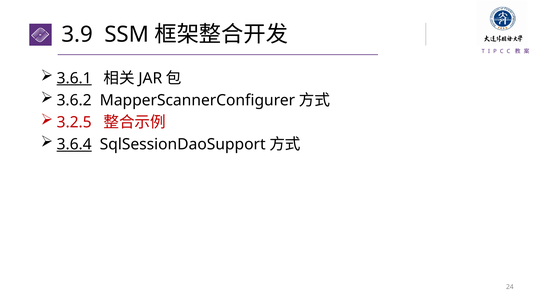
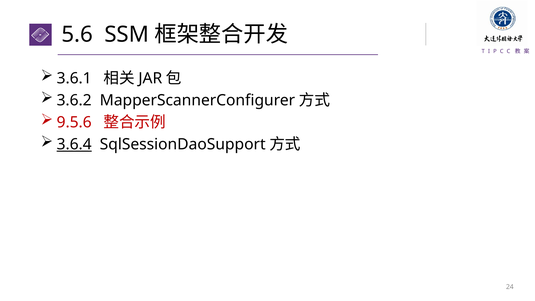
3.9: 3.9 -> 5.6 (77, 35)
3.6.1 underline: present -> none (74, 78)
3.2.5: 3.2.5 -> 9.5.6 (74, 122)
